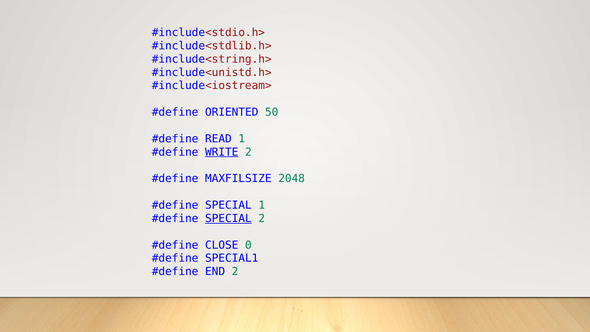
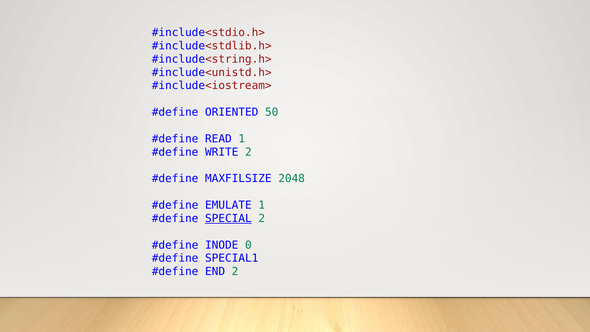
WRITE underline: present -> none (222, 152)
SPECIAL: SPECIAL -> EMULATE (228, 205)
CLOSE: CLOSE -> INODE (222, 245)
